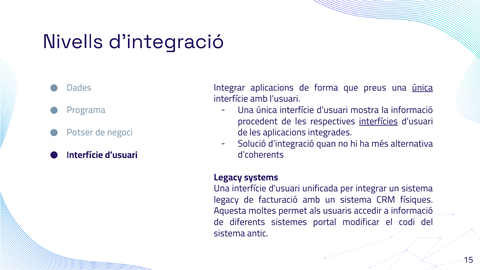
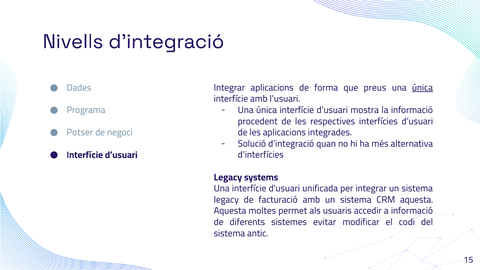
interfícies underline: present -> none (378, 121)
d’coherents: d’coherents -> d’interfícies (261, 155)
CRM físiques: físiques -> aquesta (417, 200)
portal: portal -> evitar (325, 222)
